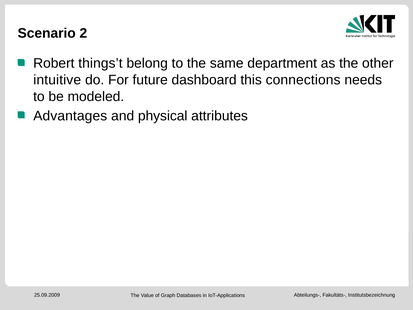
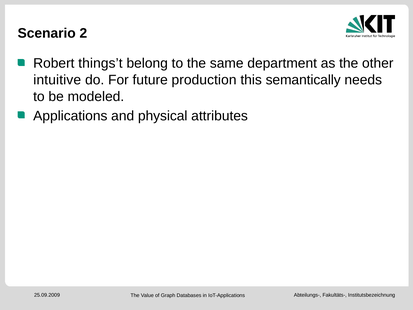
dashboard: dashboard -> production (204, 80)
connections: connections -> semantically (303, 80)
Advantages: Advantages -> Applications (70, 116)
